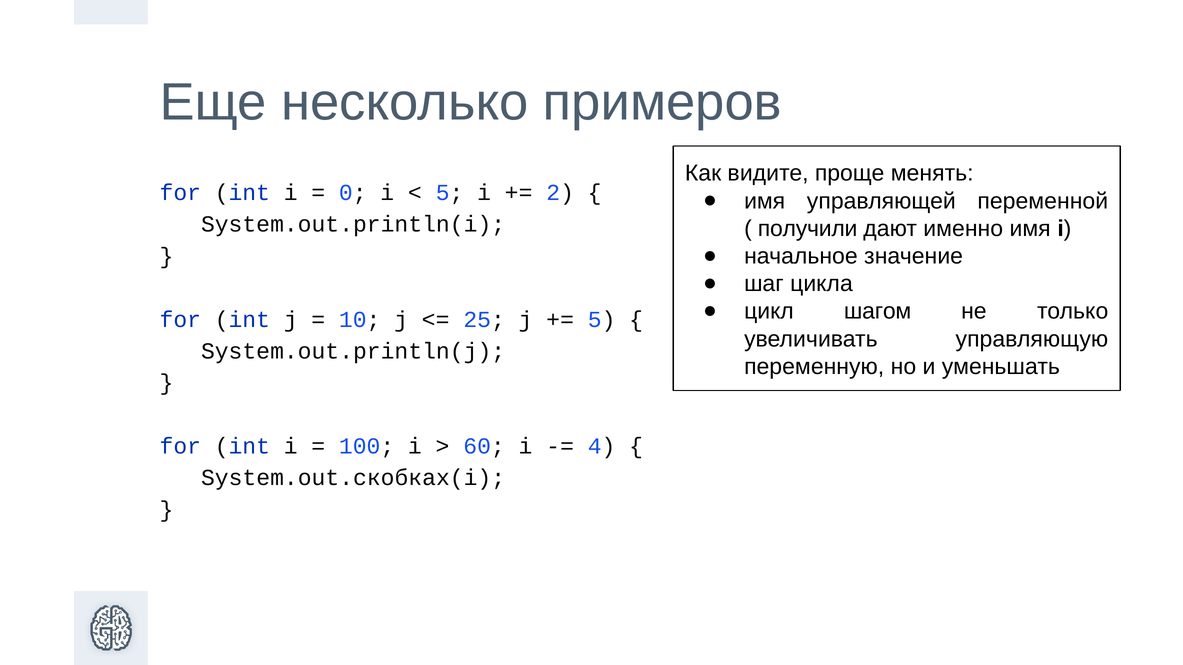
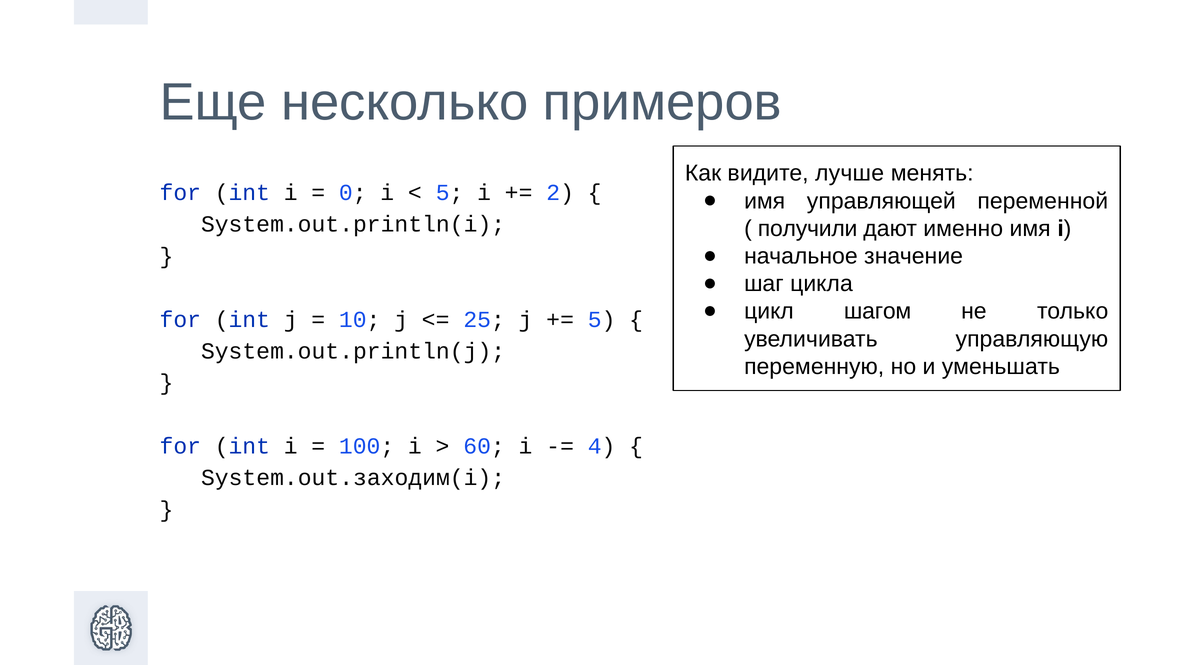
проще: проще -> лучше (850, 173)
System.out.скобках(i: System.out.скобках(i -> System.out.заходим(i (353, 478)
